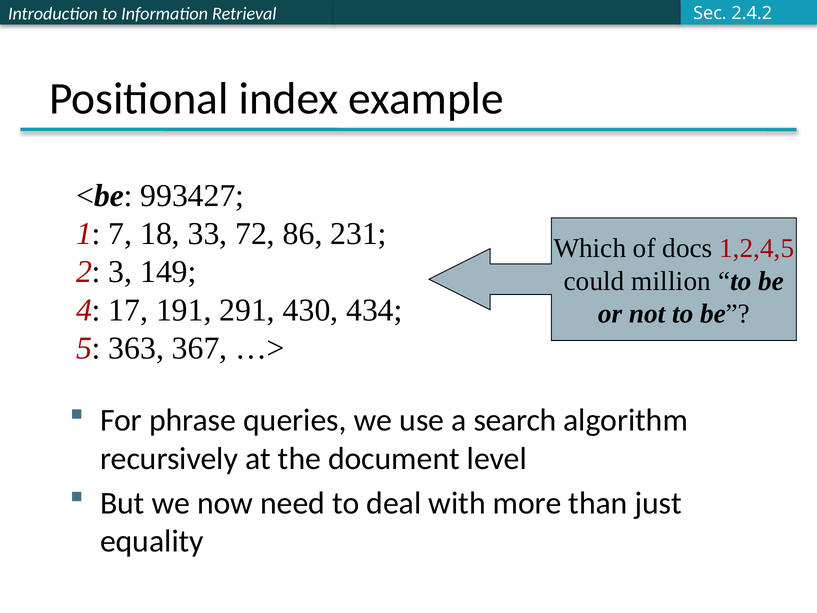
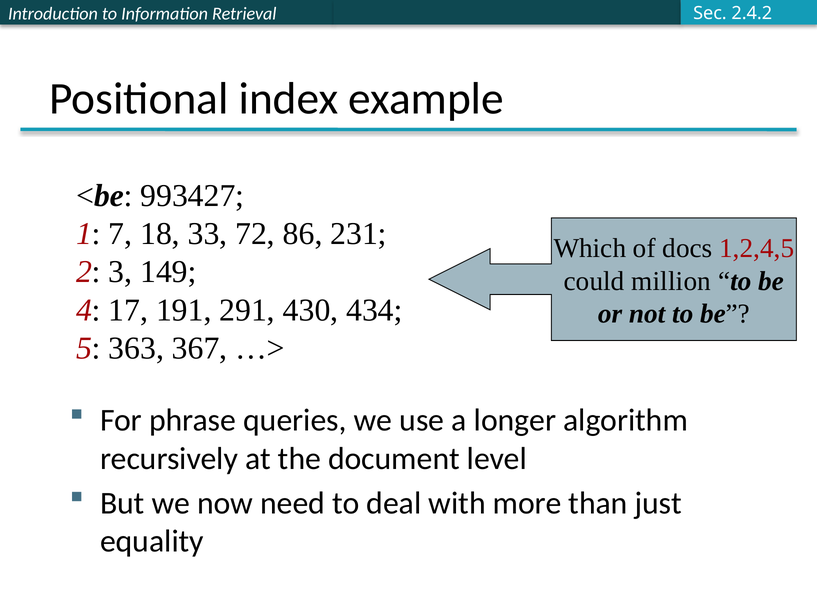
search: search -> longer (515, 420)
